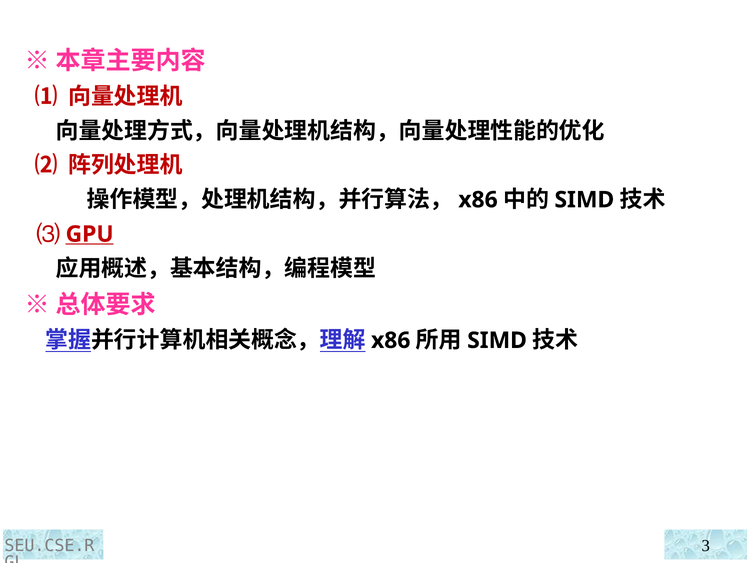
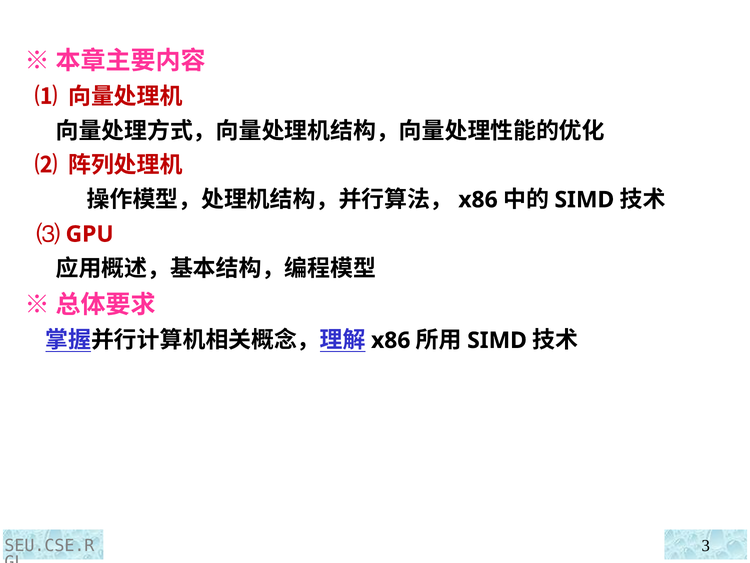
GPU underline: present -> none (90, 234)
